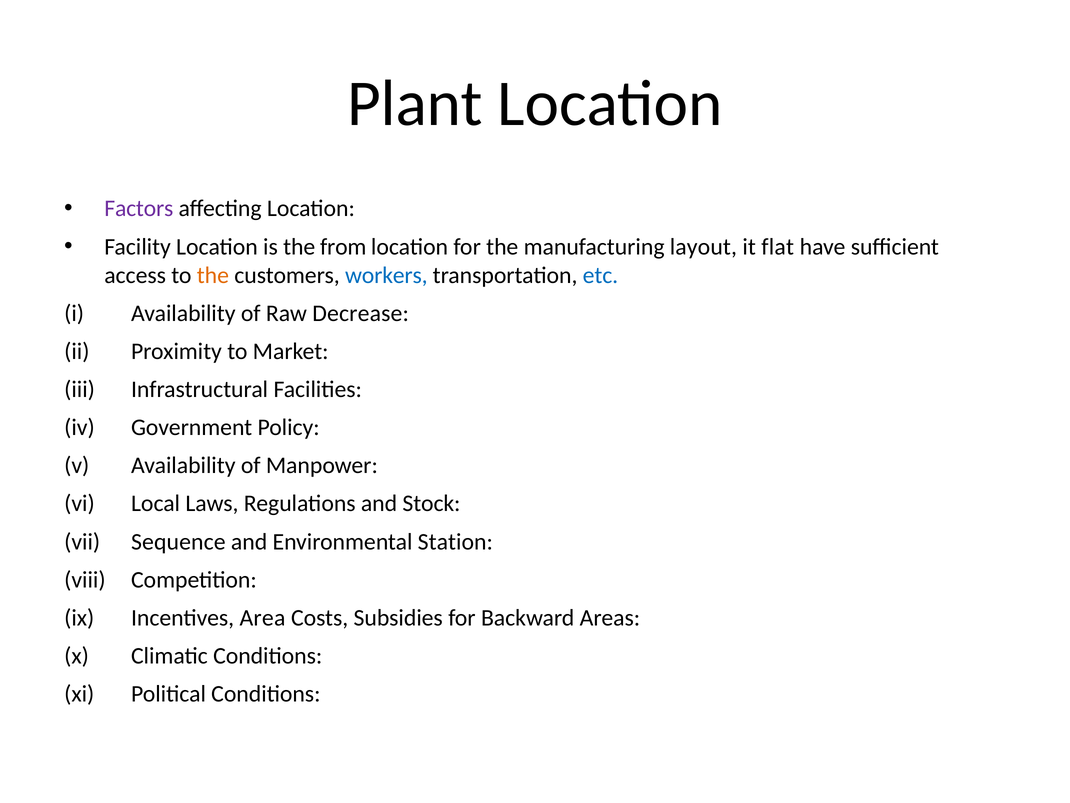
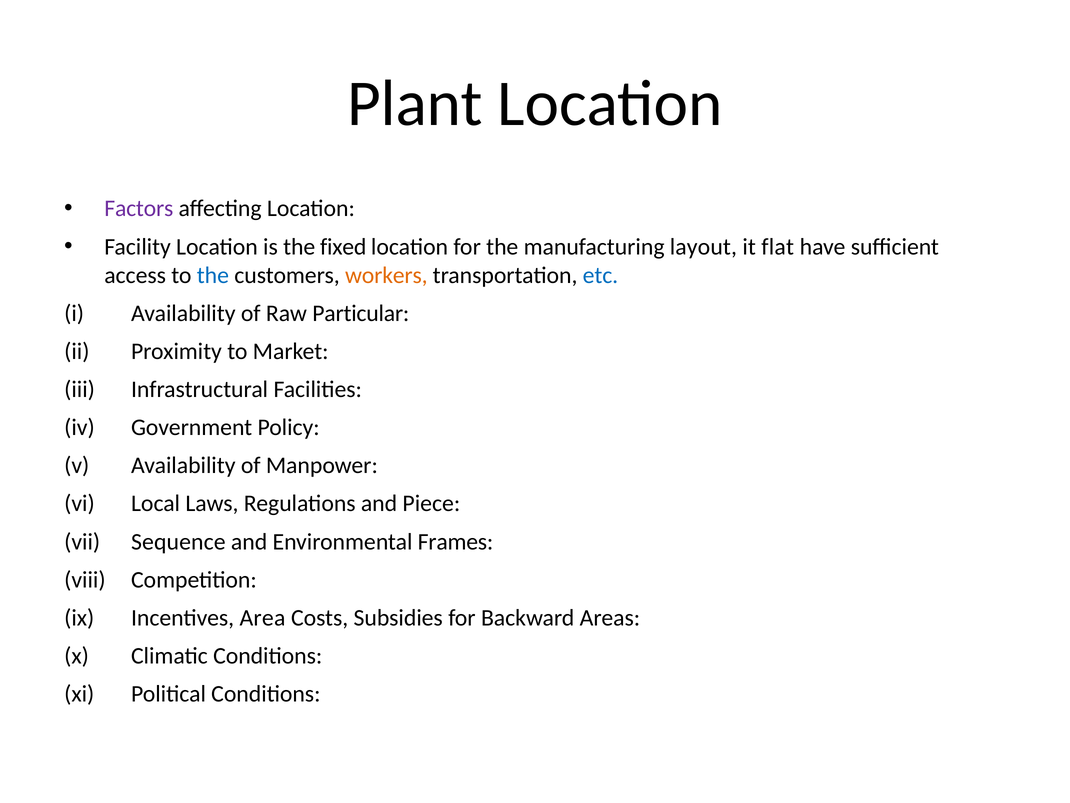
from: from -> fixed (343, 247)
the colour: orange -> blue (213, 275)
workers colour: blue -> orange (386, 275)
Decrease: Decrease -> Particular (361, 313)
Stock: Stock -> Piece (431, 503)
Station: Station -> Frames (455, 541)
